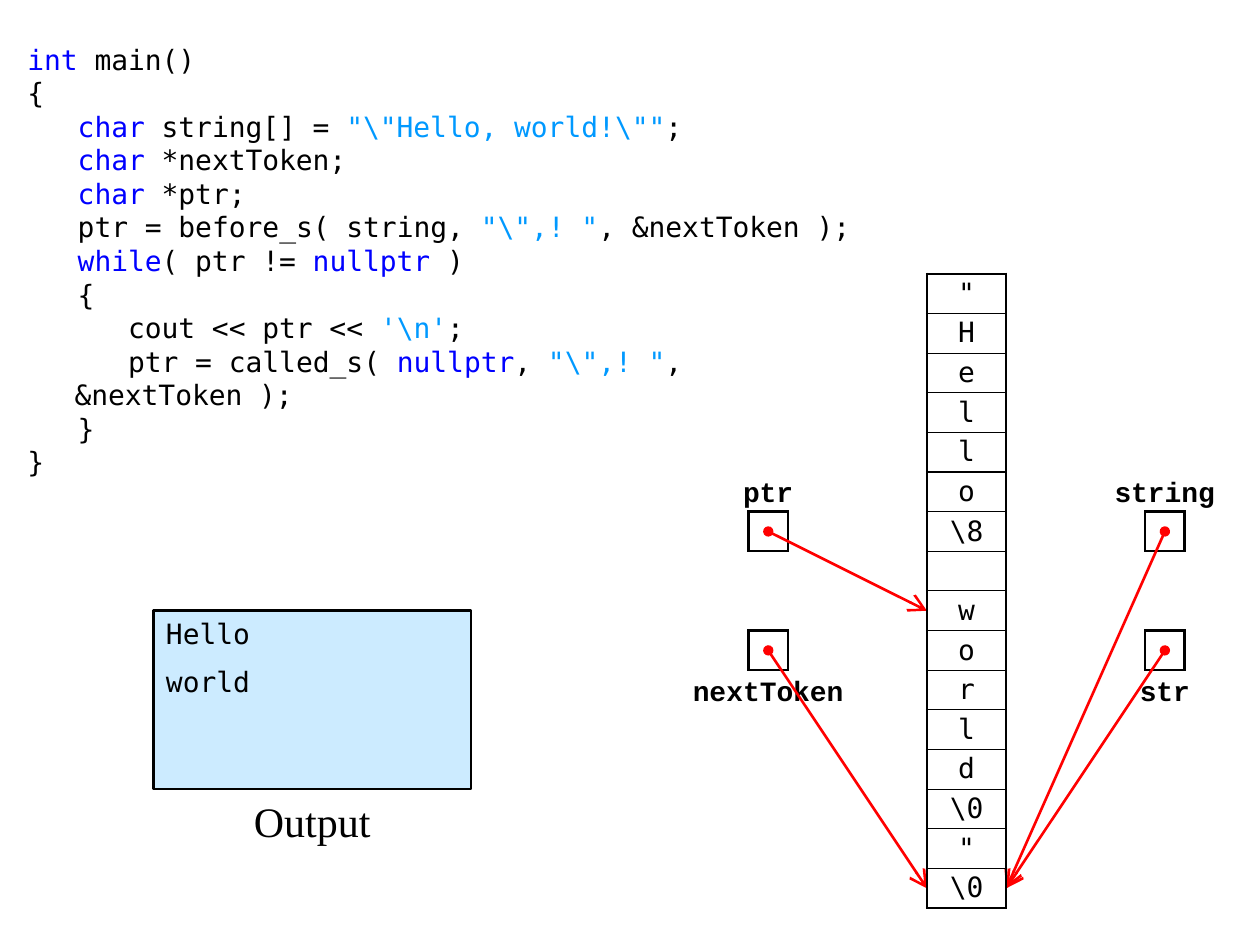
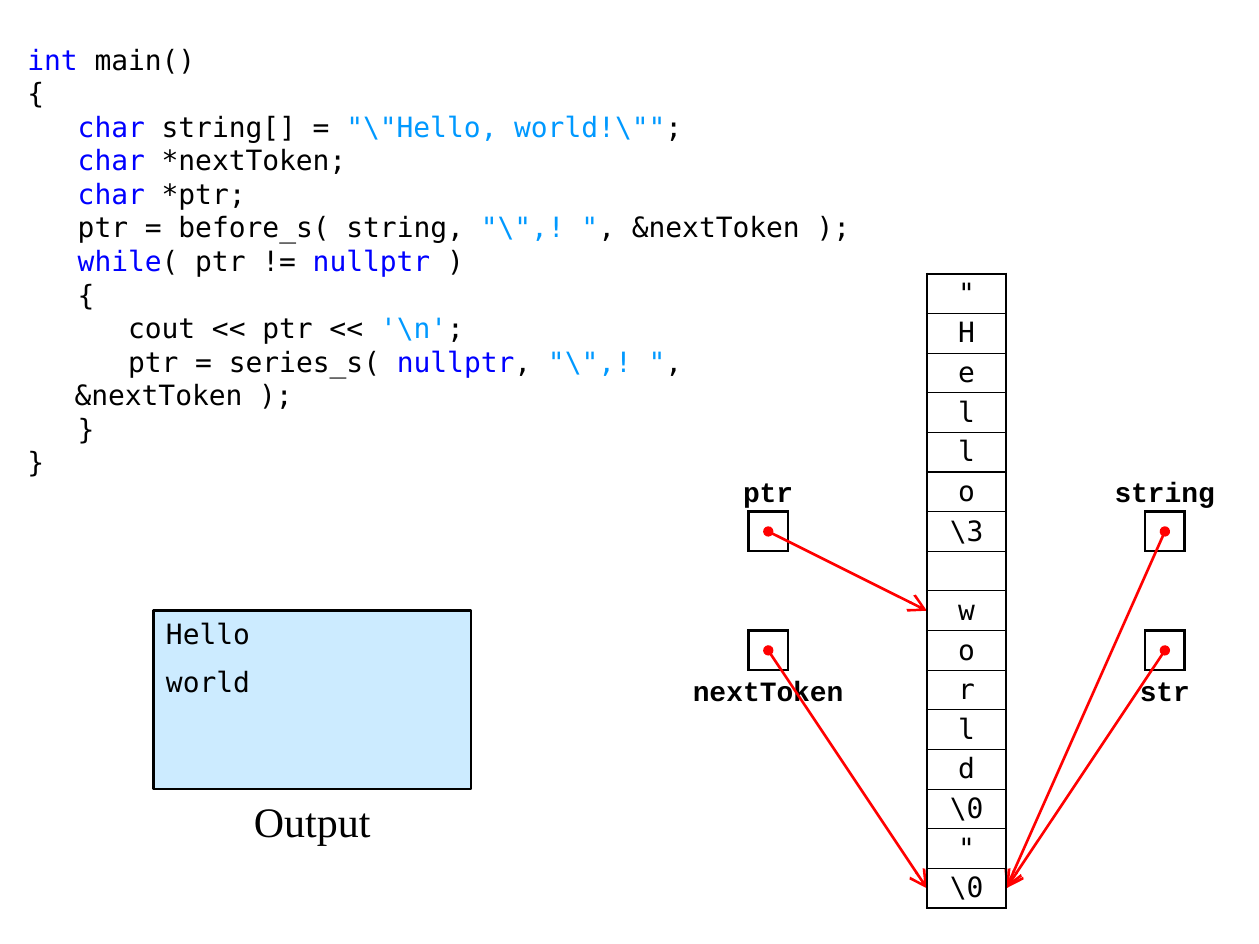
called_s(: called_s( -> series_s( (304, 363)
\8: \8 -> \3 (967, 532)
